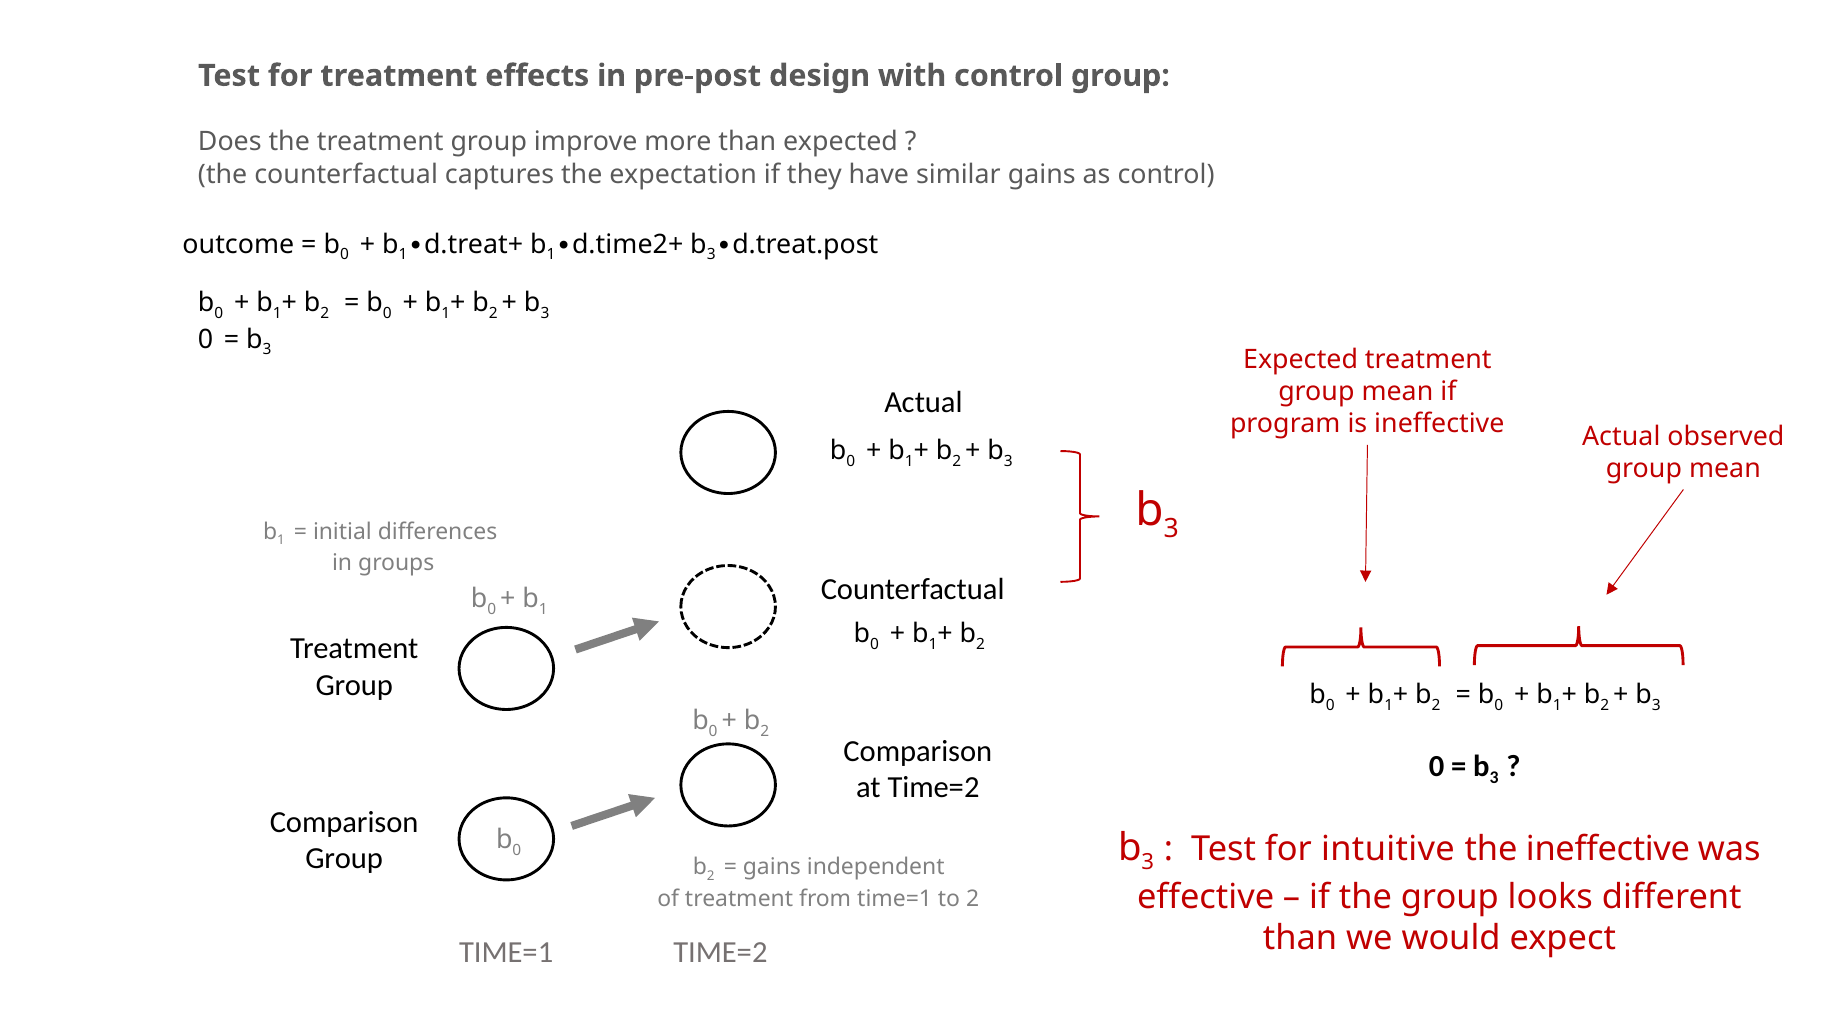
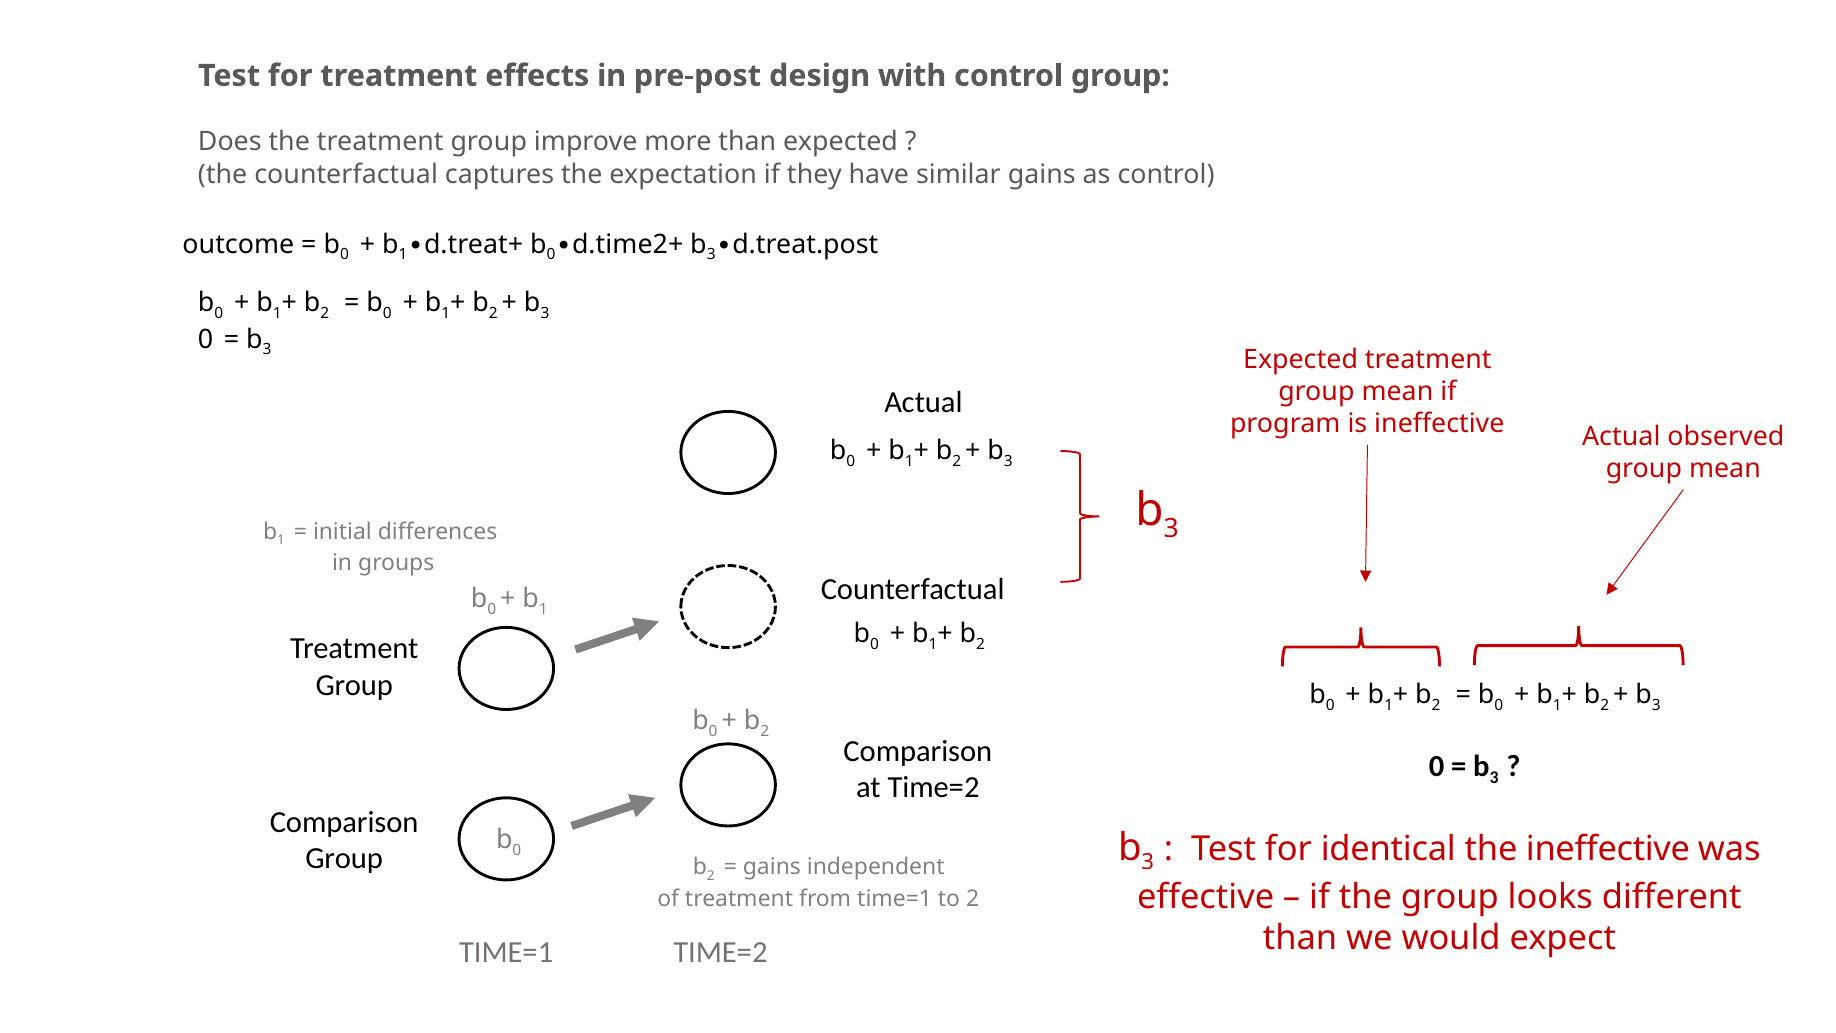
1: 1 -> 0 (551, 255)
intuitive: intuitive -> identical (1388, 849)
